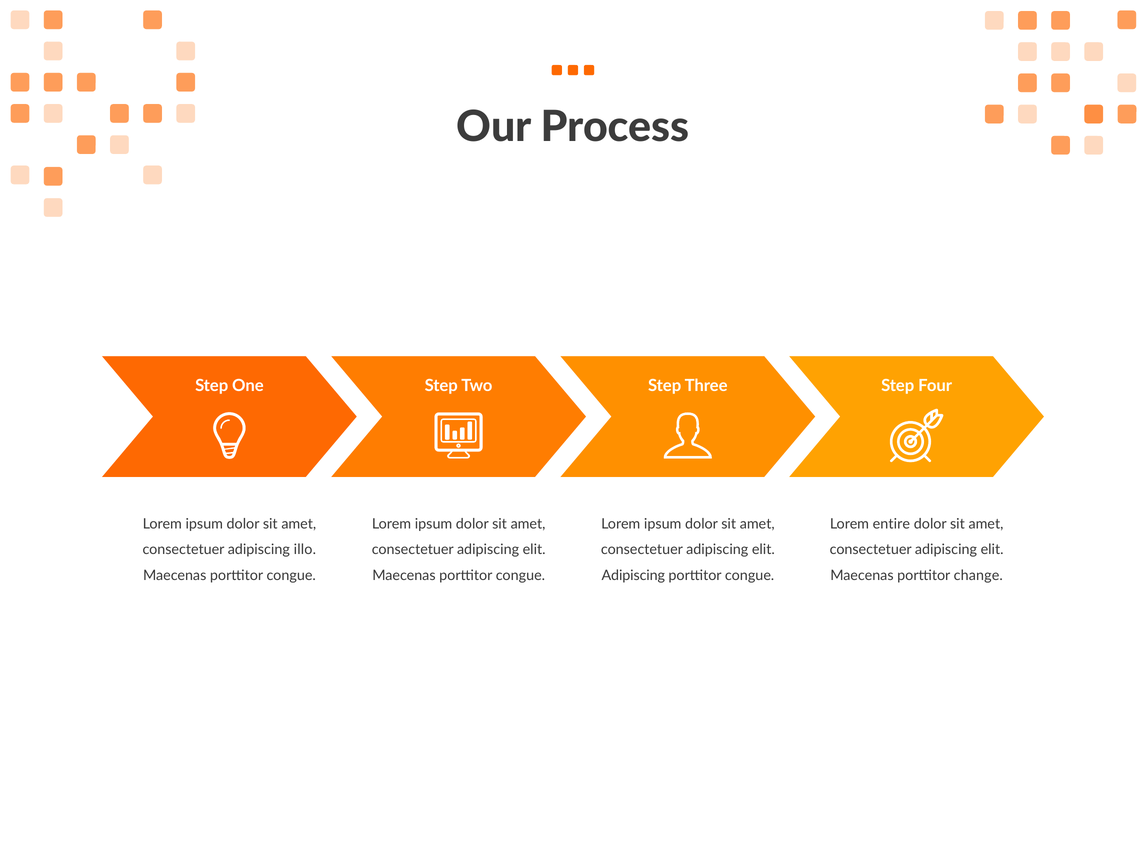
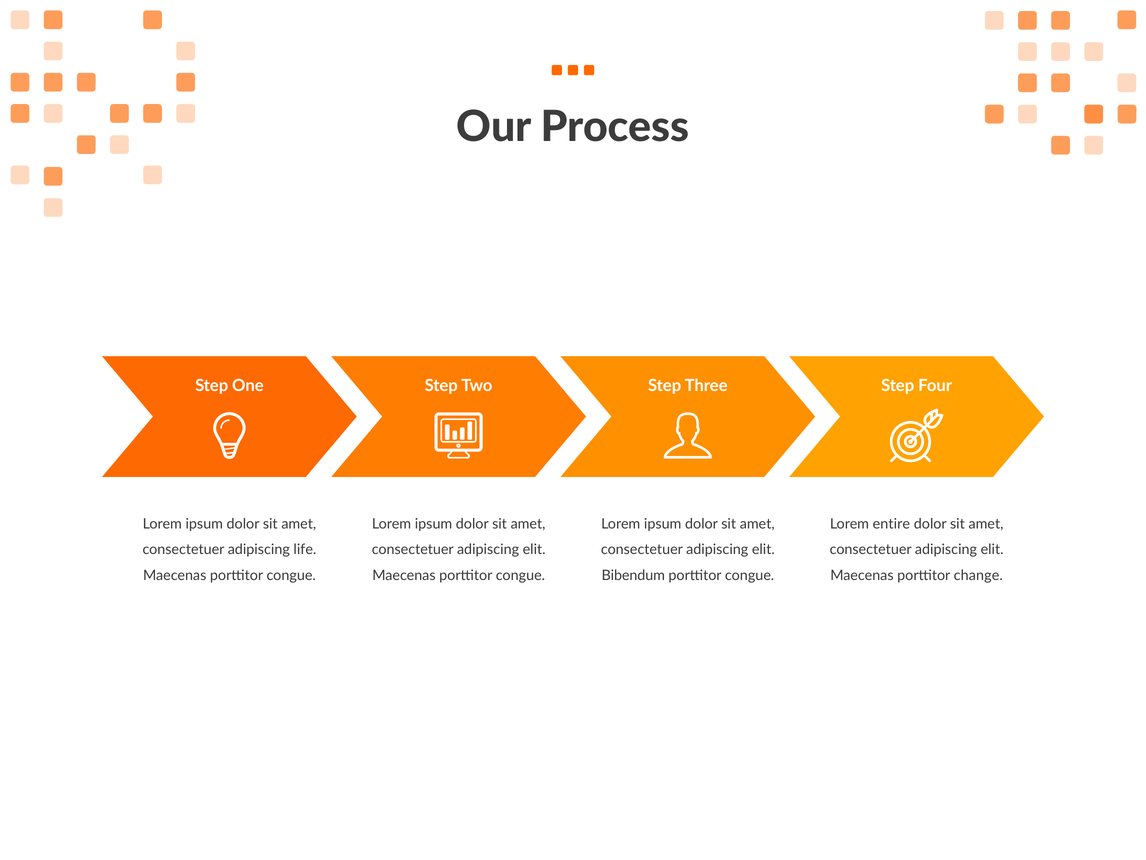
illo: illo -> life (305, 549)
Adipiscing: Adipiscing -> Bibendum (633, 575)
